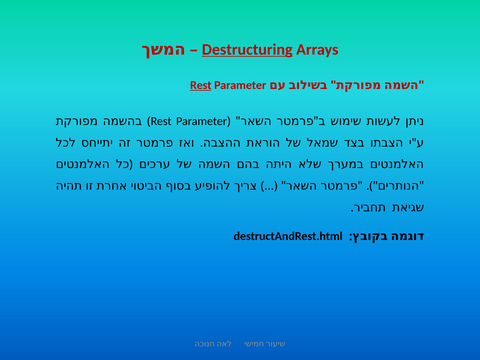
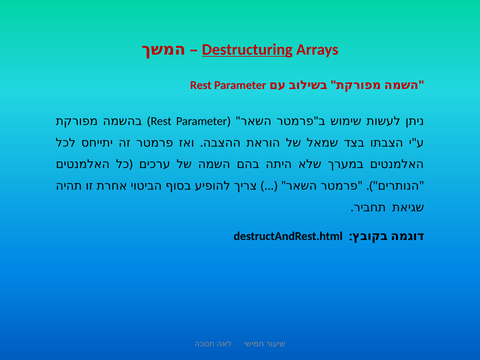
Rest underline: present -> none (201, 85)
